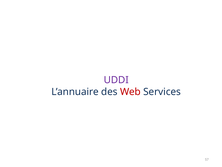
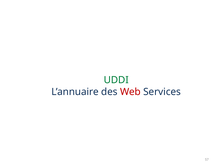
UDDI colour: purple -> green (116, 80)
